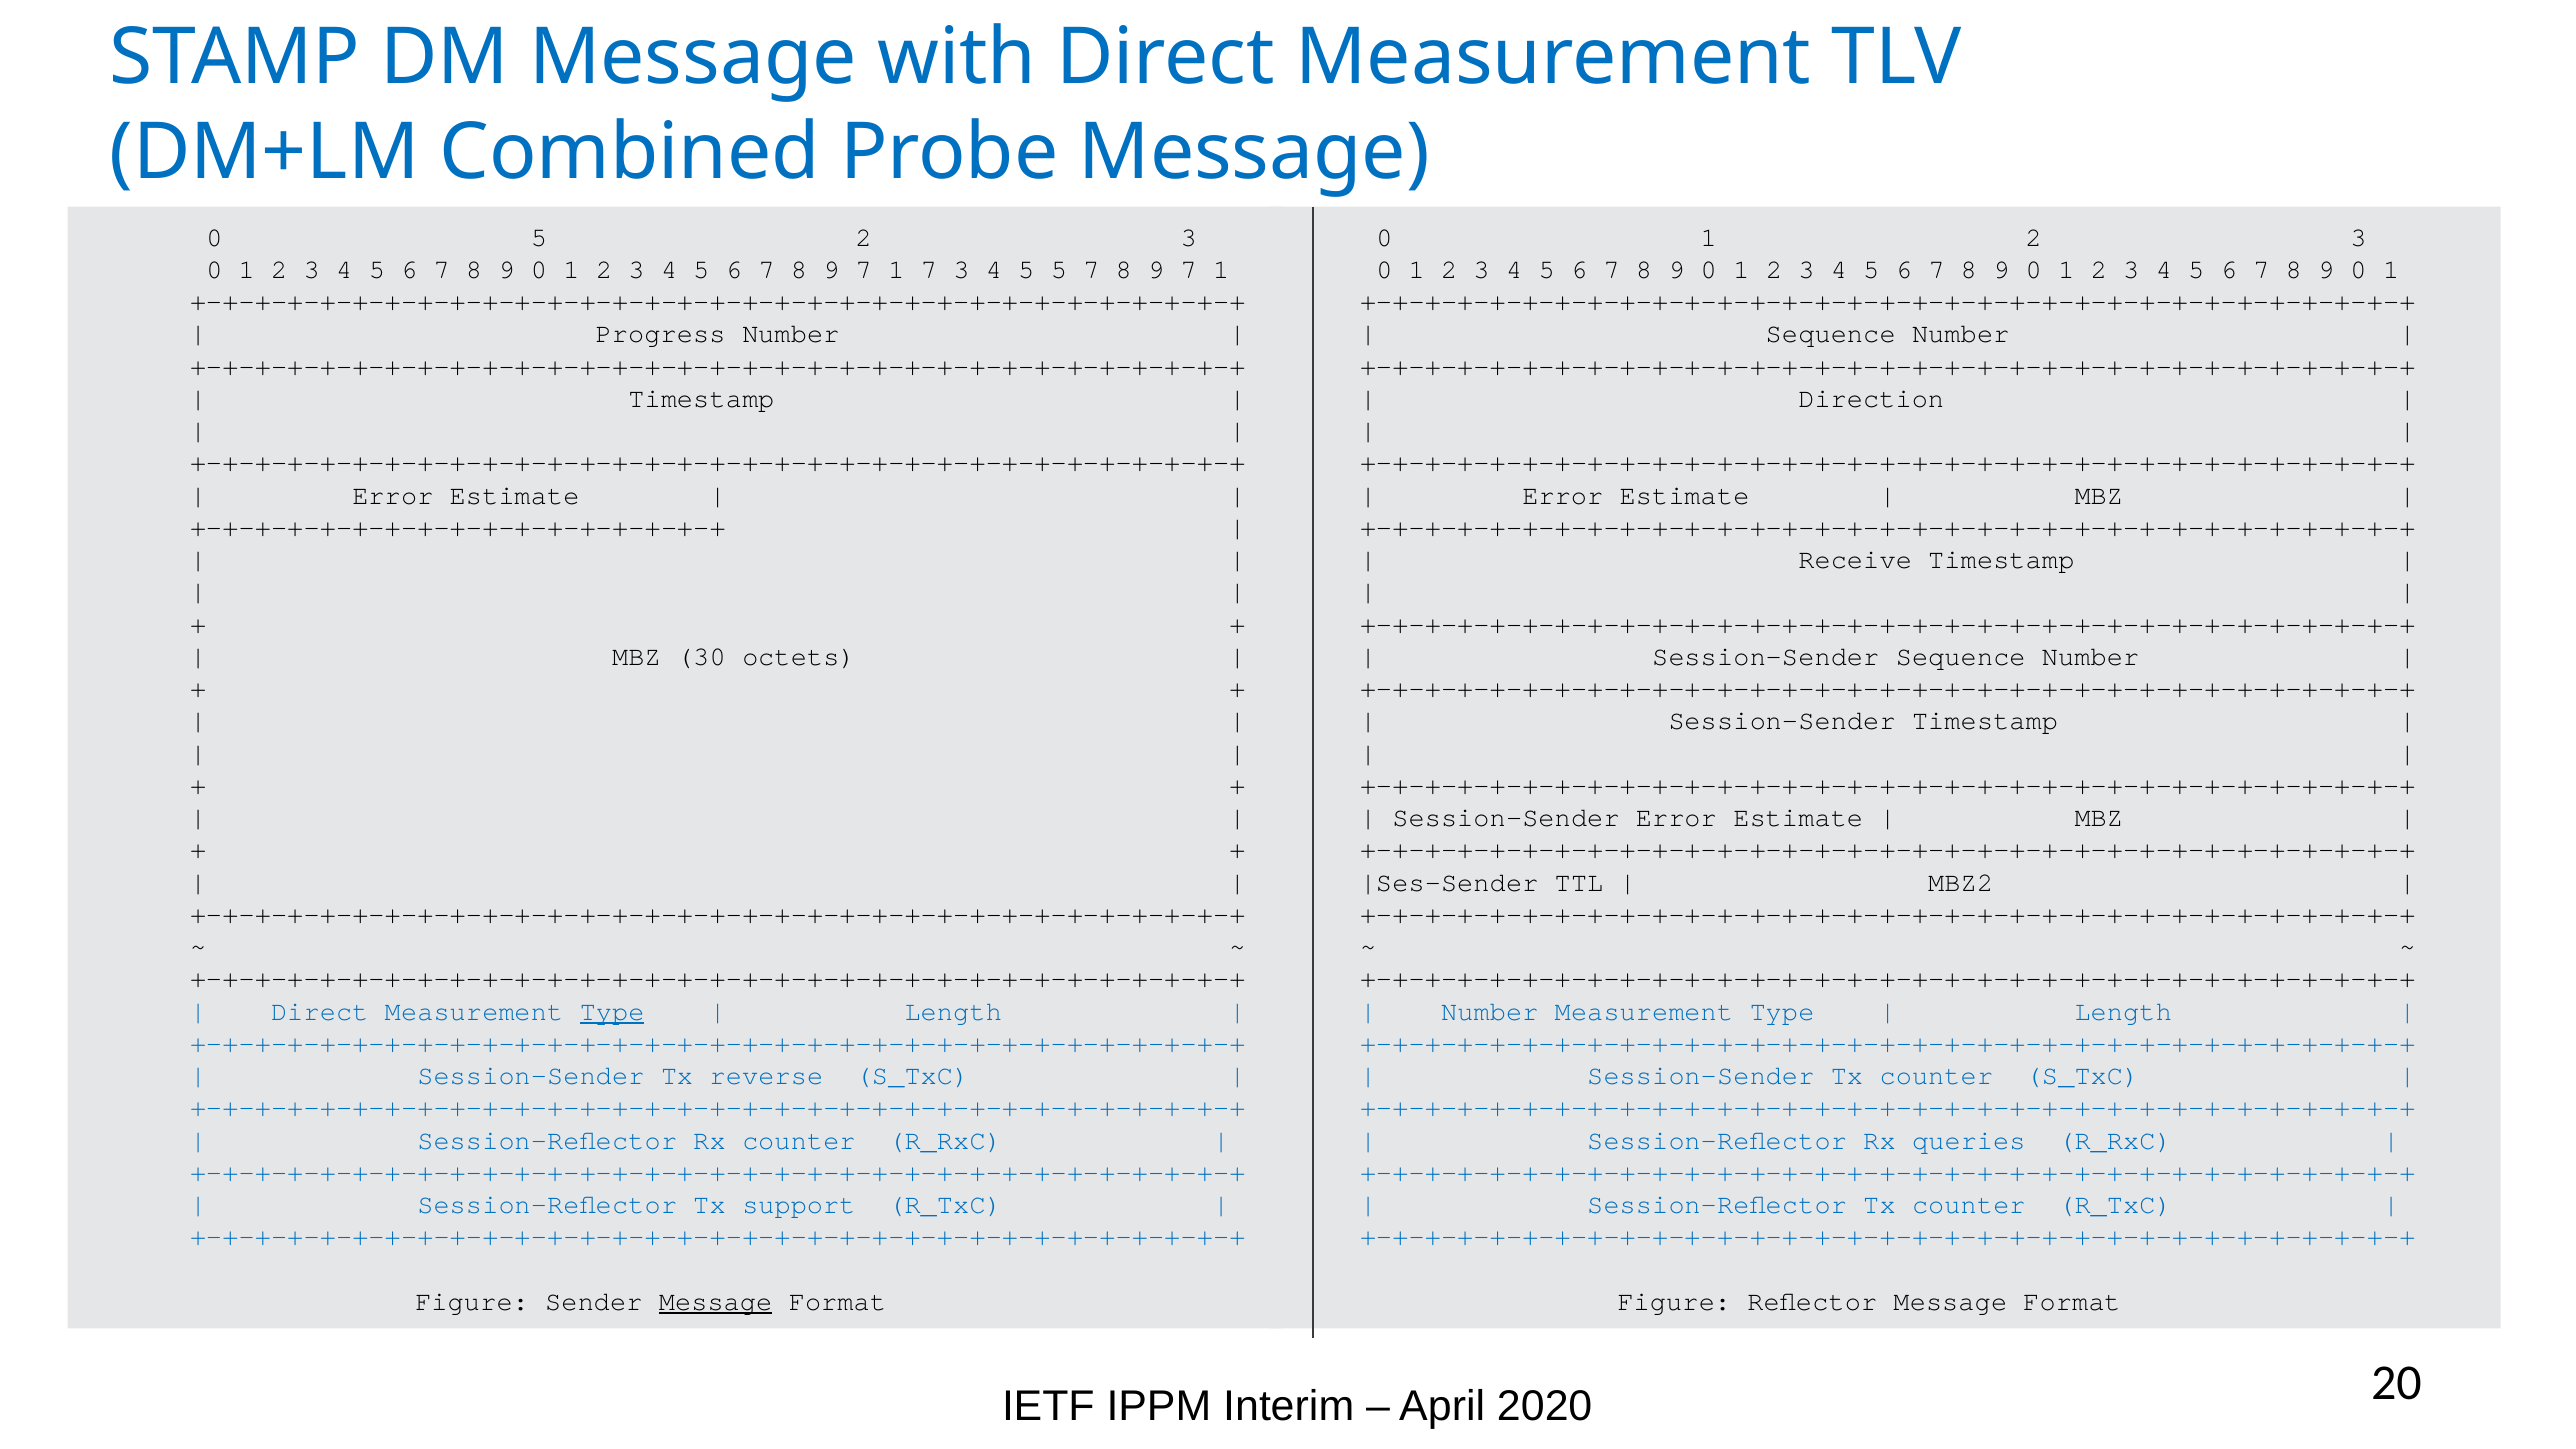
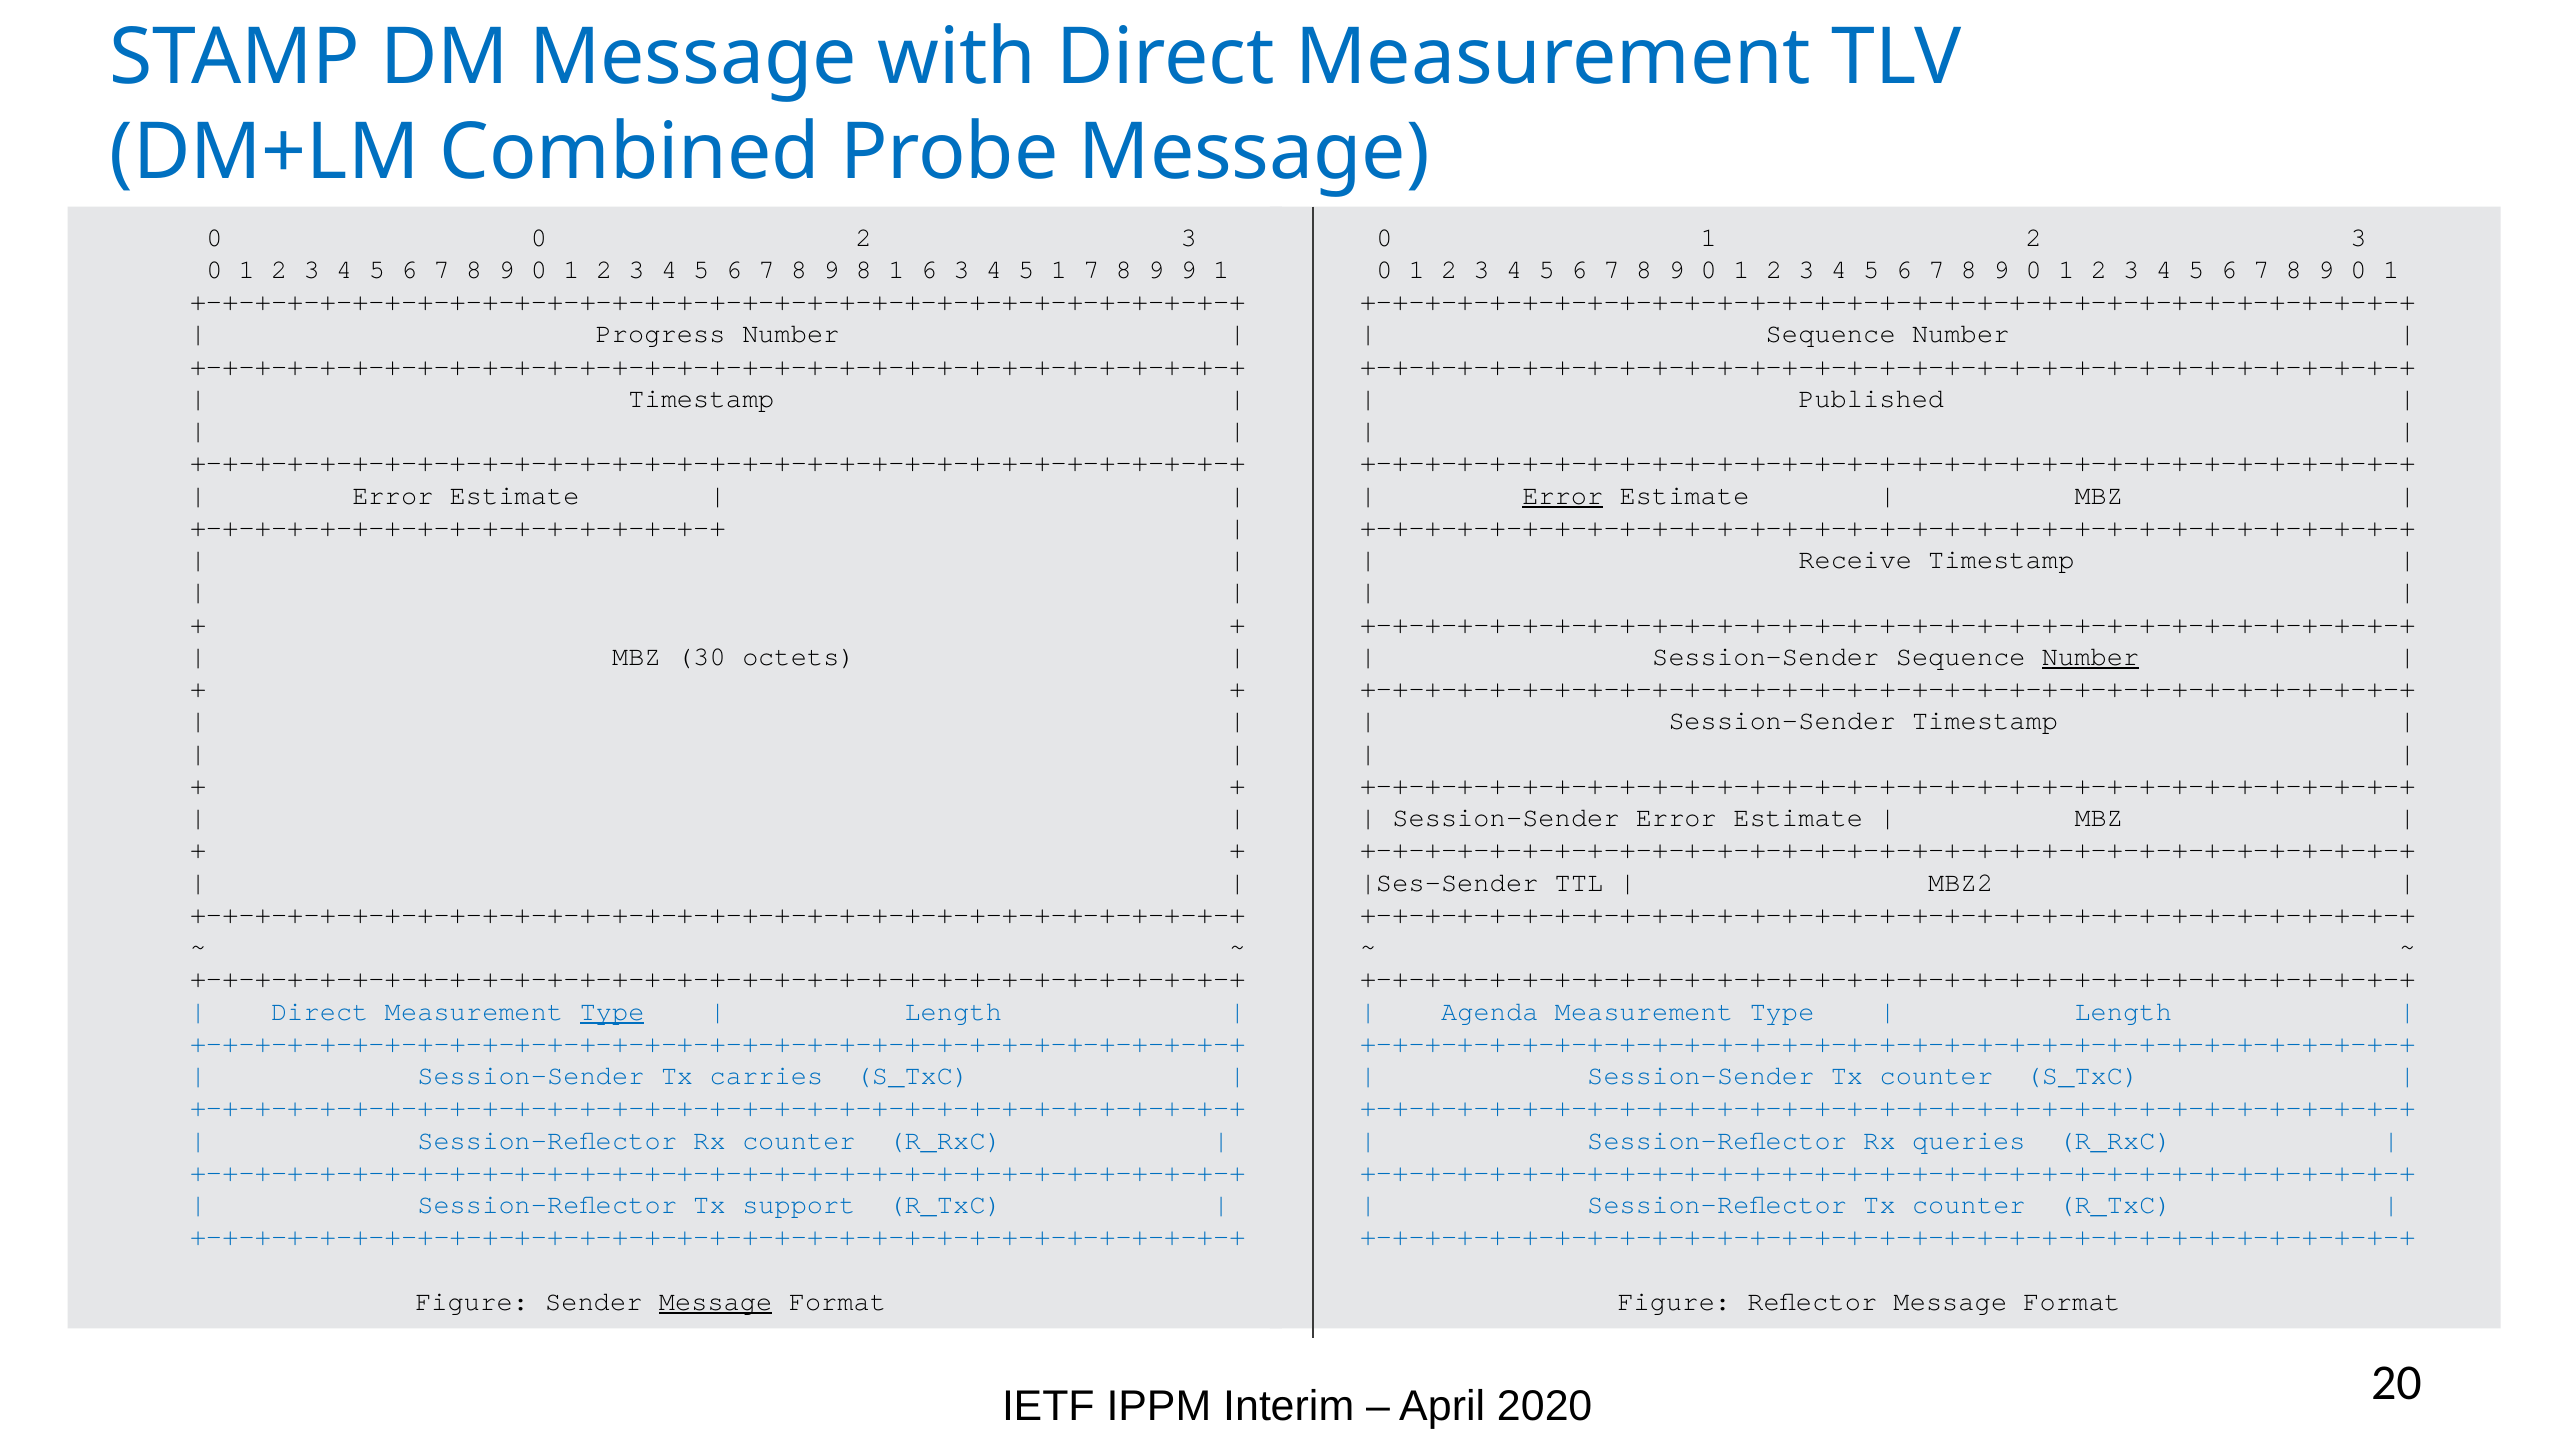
0 5: 5 -> 0 (539, 237)
7: 7 -> 8 (864, 270)
1 7: 7 -> 6 (929, 270)
5 5: 5 -> 1 (1059, 270)
7: 7 -> 9 (1189, 270)
Direction: Direction -> Published (1871, 399)
Error underline: none -> present (1563, 495)
Number underline: none -> present (2091, 657)
Number: Number -> Agenda (1490, 1011)
reverse: reverse -> carries (766, 1076)
